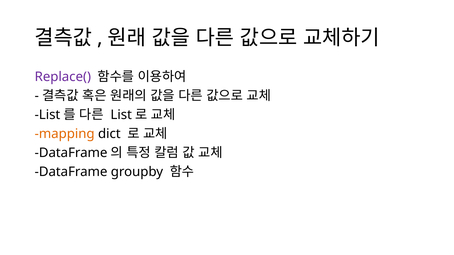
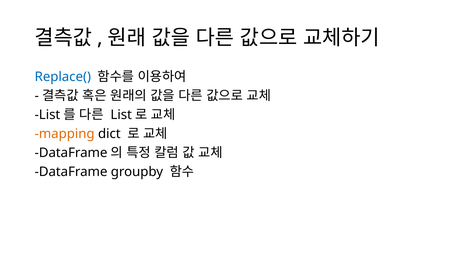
Replace( colour: purple -> blue (63, 77)
